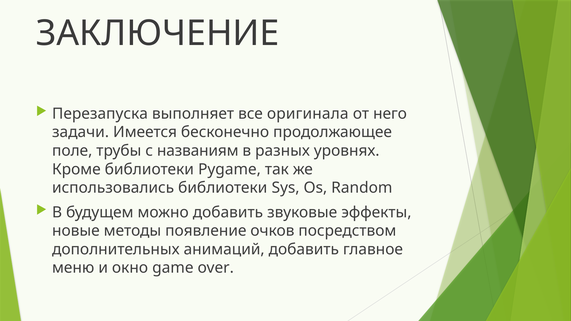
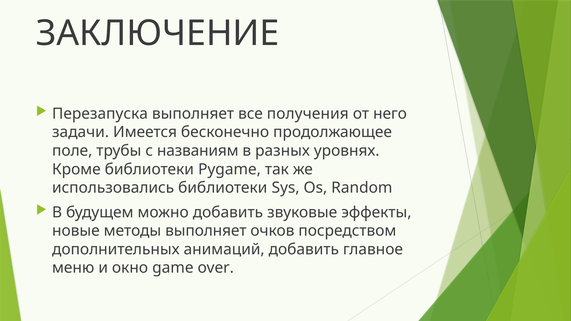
оригинала: оригинала -> получения (308, 114)
методы появление: появление -> выполняет (206, 231)
